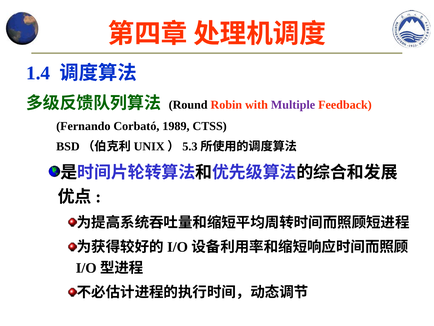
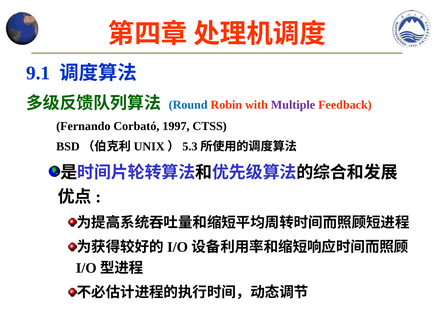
1.4: 1.4 -> 9.1 (38, 73)
Round colour: black -> blue (188, 105)
1989: 1989 -> 1997 (176, 126)
